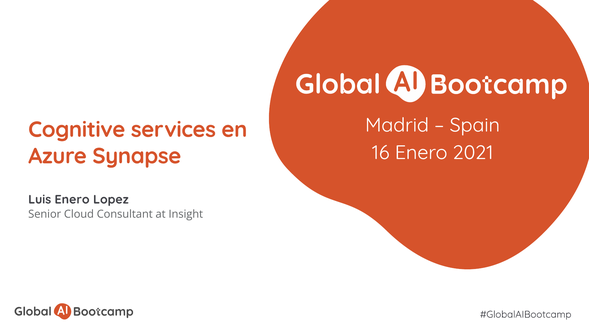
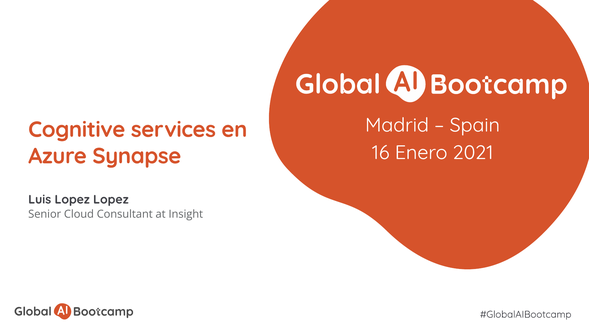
Luis Enero: Enero -> Lopez (72, 200)
